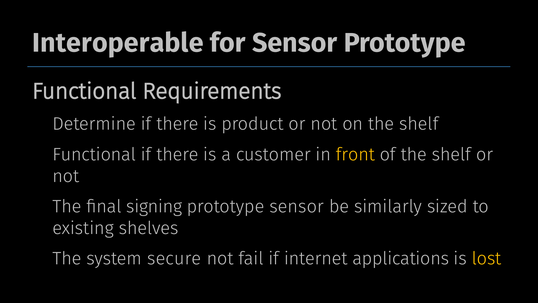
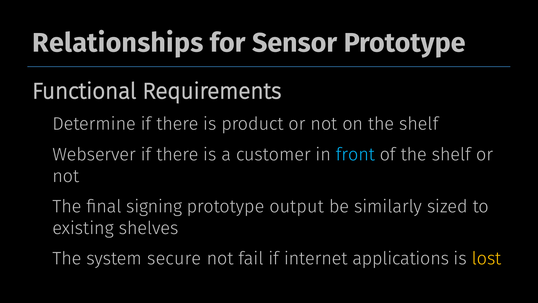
Interoperable: Interoperable -> Relationships (118, 43)
Functional: Functional -> Webserver (94, 154)
front colour: yellow -> light blue (355, 154)
prototype sensor: sensor -> output (297, 206)
